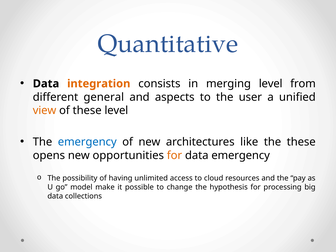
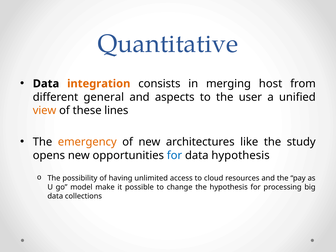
merging level: level -> host (271, 84)
these level: level -> lines (116, 111)
emergency colour: blue -> orange (87, 142)
the these: these -> study (301, 142)
for colour: orange -> blue (174, 155)
data emergency: emergency -> hypothesis (241, 155)
